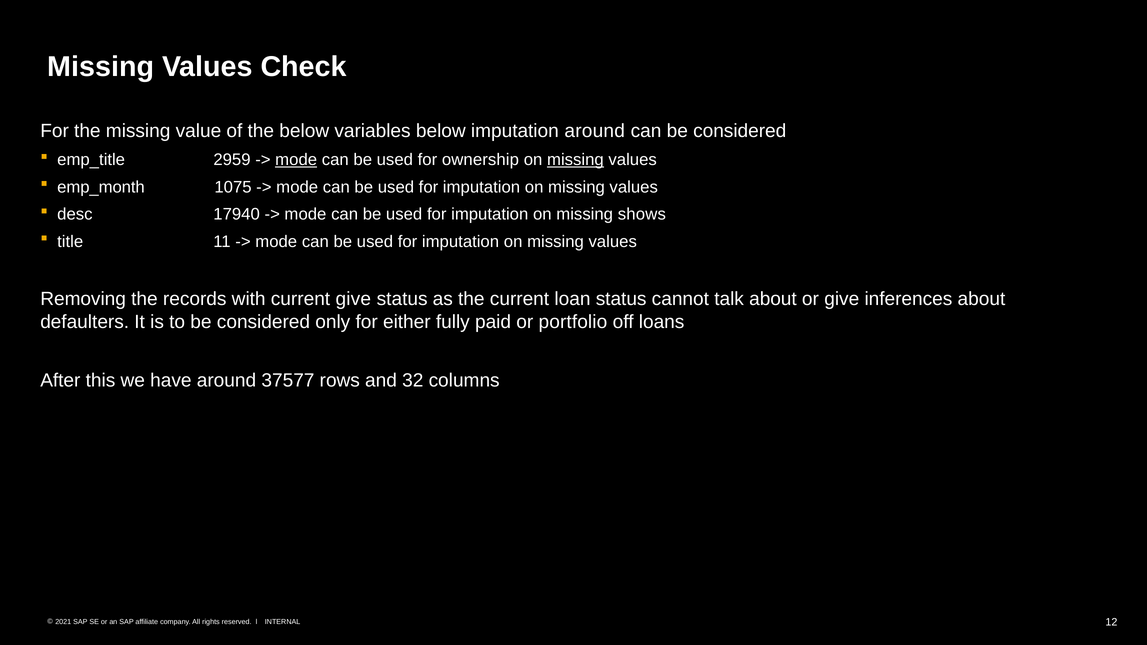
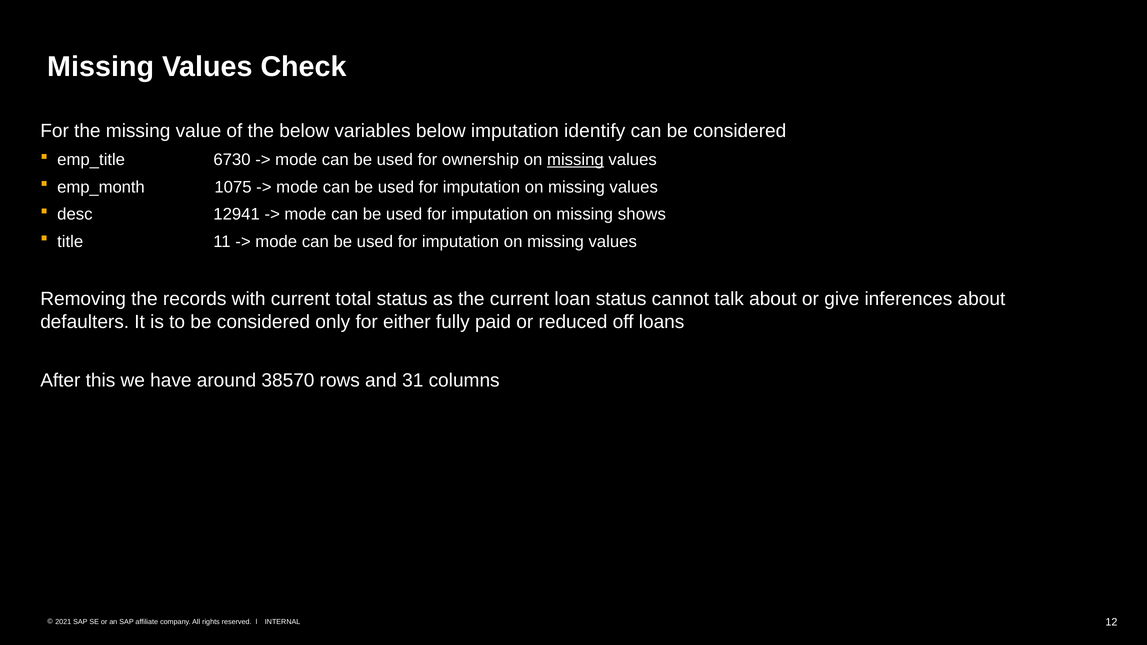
imputation around: around -> identify (595, 131)
2959: 2959 -> 6730 (232, 160)
mode underline: present -> none (296, 160)
17940: 17940 -> 12941 (237, 214)
current give: give -> total (353, 299)
portfolio: portfolio -> reduced (573, 322)
37577: 37577 -> 38570 (288, 381)
32: 32 -> 31 (413, 381)
